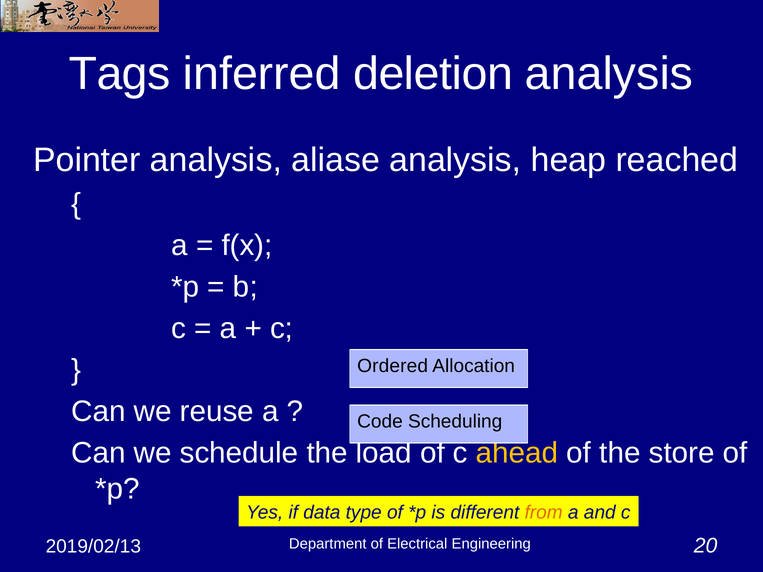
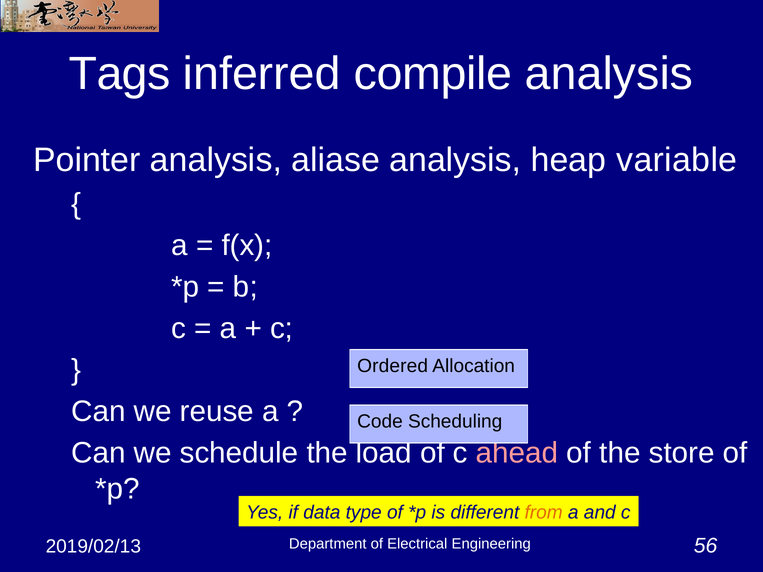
deletion: deletion -> compile (433, 74)
reached: reached -> variable (677, 160)
ahead colour: yellow -> pink (517, 453)
20: 20 -> 56 (706, 546)
